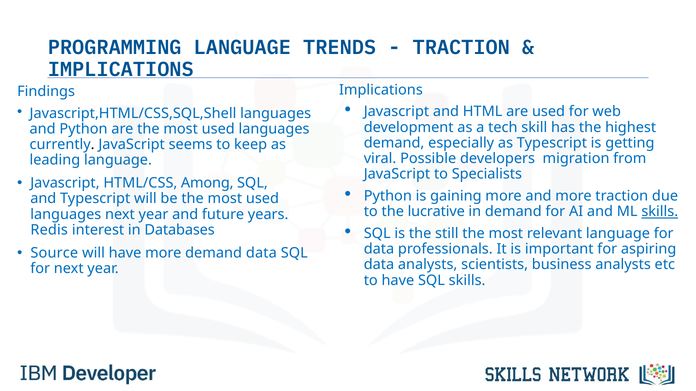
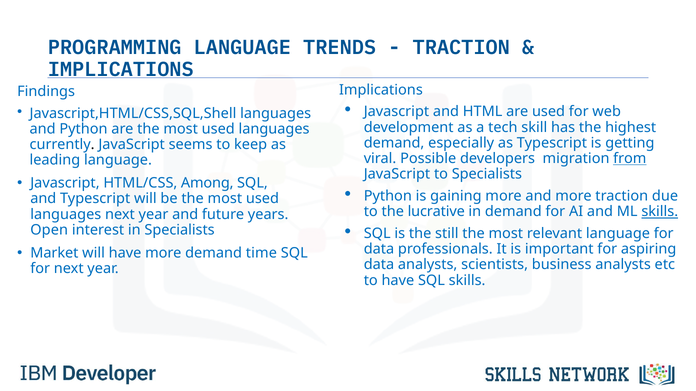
from underline: none -> present (630, 159)
Redis: Redis -> Open (49, 230)
in Databases: Databases -> Specialists (180, 230)
Source: Source -> Market (54, 253)
demand data: data -> time (261, 253)
